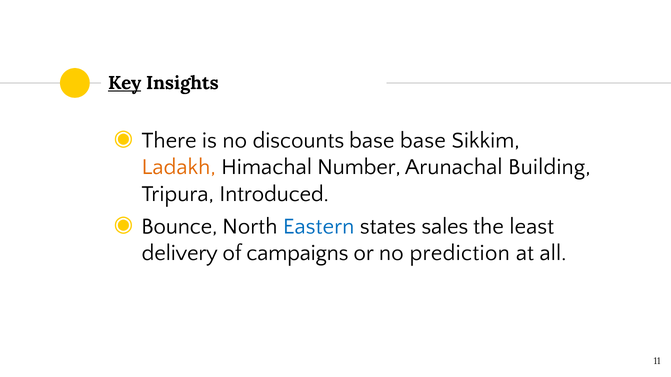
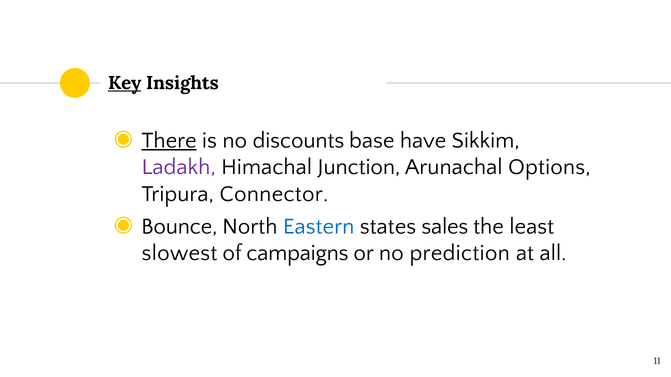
There underline: none -> present (169, 140)
base base: base -> have (423, 140)
Ladakh colour: orange -> purple (179, 167)
Number: Number -> Junction (359, 167)
Building: Building -> Options (549, 167)
Introduced: Introduced -> Connector (274, 194)
delivery: delivery -> slowest (180, 253)
